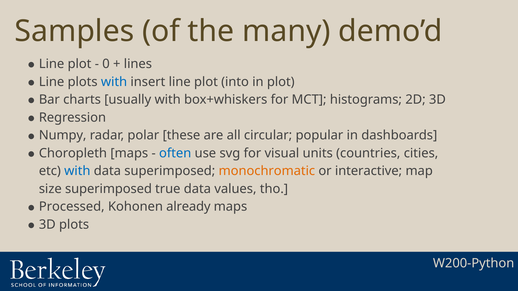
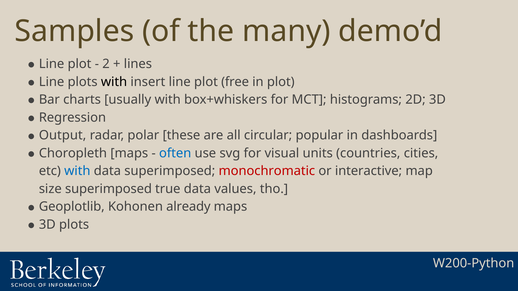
0: 0 -> 2 (106, 64)
with colour: blue -> black (114, 82)
into: into -> free (235, 82)
Numpy: Numpy -> Output (63, 136)
monochromatic colour: orange -> red (267, 171)
Processed: Processed -> Geoplotlib (72, 207)
